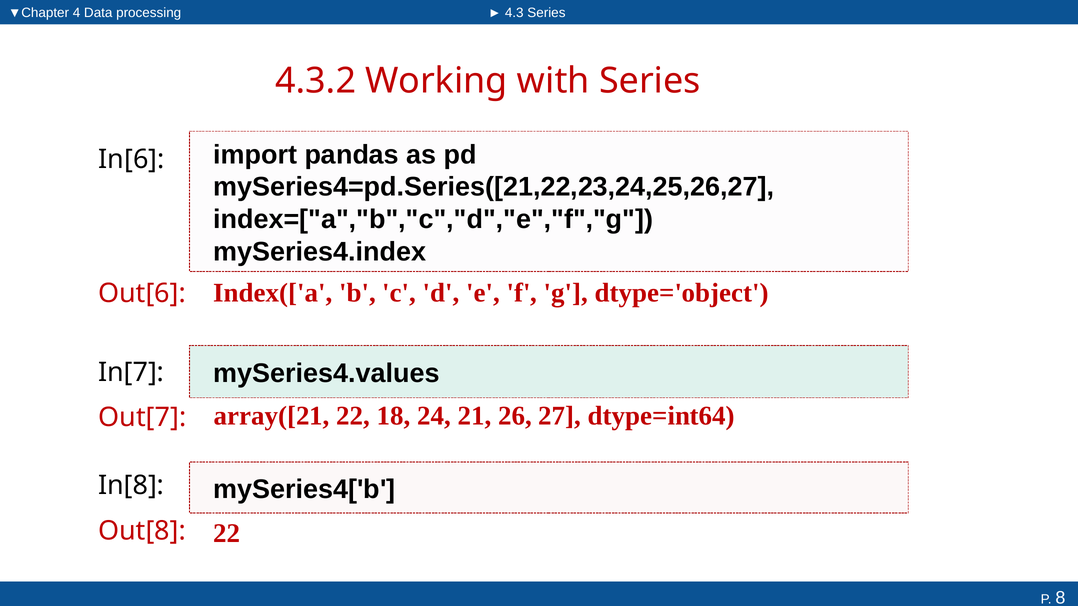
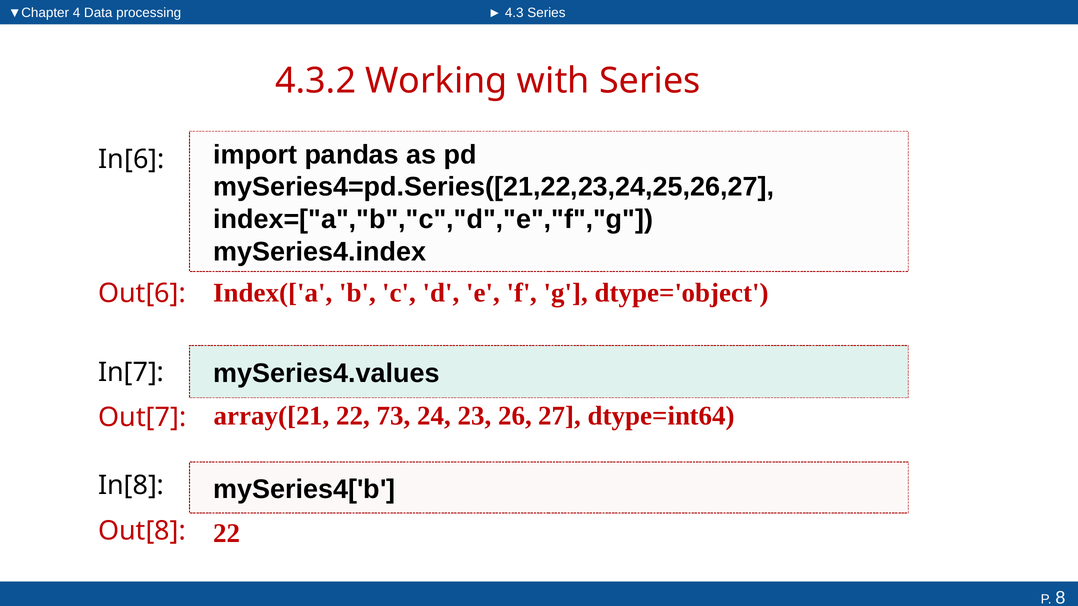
18: 18 -> 73 (394, 416)
21: 21 -> 23 (475, 416)
